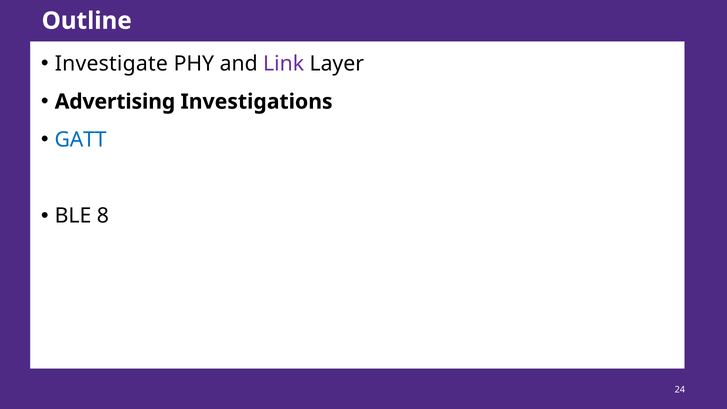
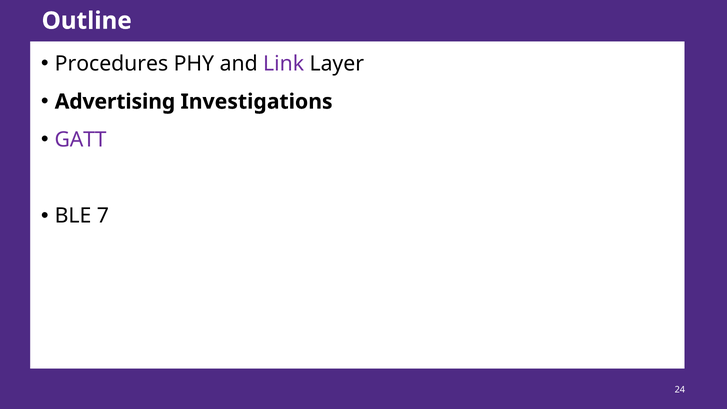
Investigate: Investigate -> Procedures (111, 64)
GATT colour: blue -> purple (81, 140)
8: 8 -> 7 (103, 216)
